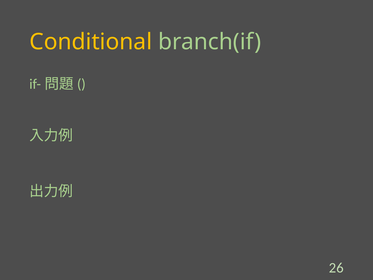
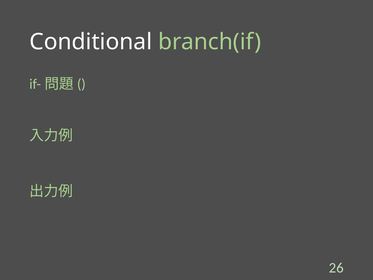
Conditional colour: yellow -> white (91, 42)
